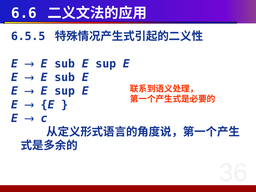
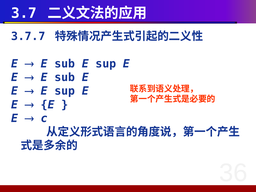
6.6: 6.6 -> 3.7 (24, 13)
6.5.5: 6.5.5 -> 3.7.7 (28, 36)
